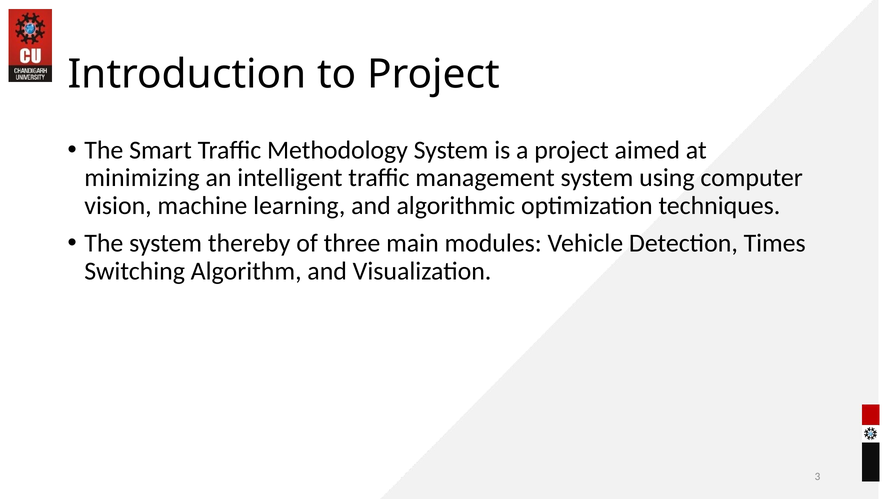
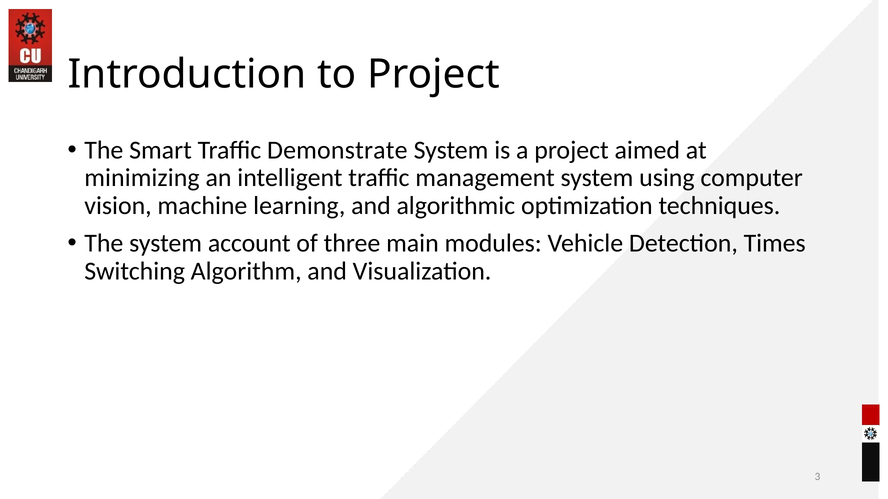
Methodology: Methodology -> Demonstrate (337, 150)
thereby: thereby -> account (249, 243)
